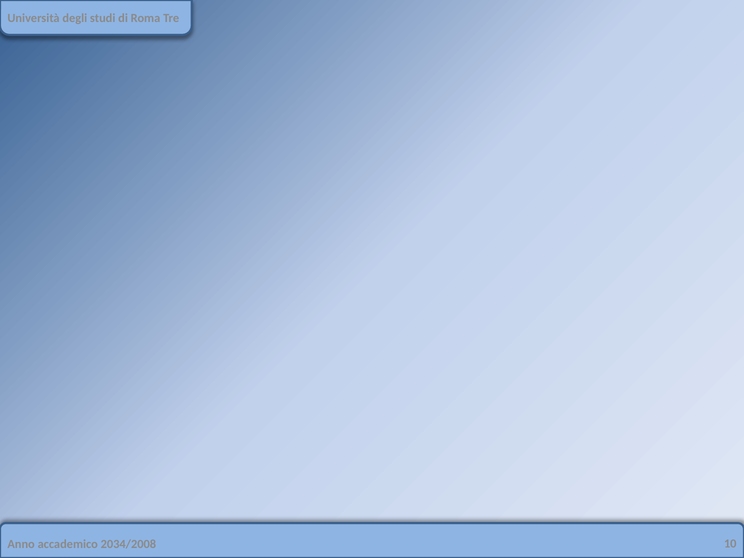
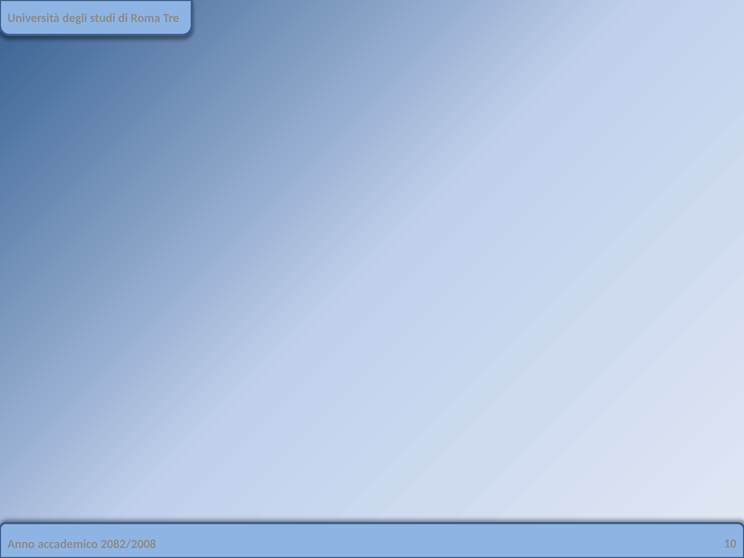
2034/2008: 2034/2008 -> 2082/2008 (128, 544)
